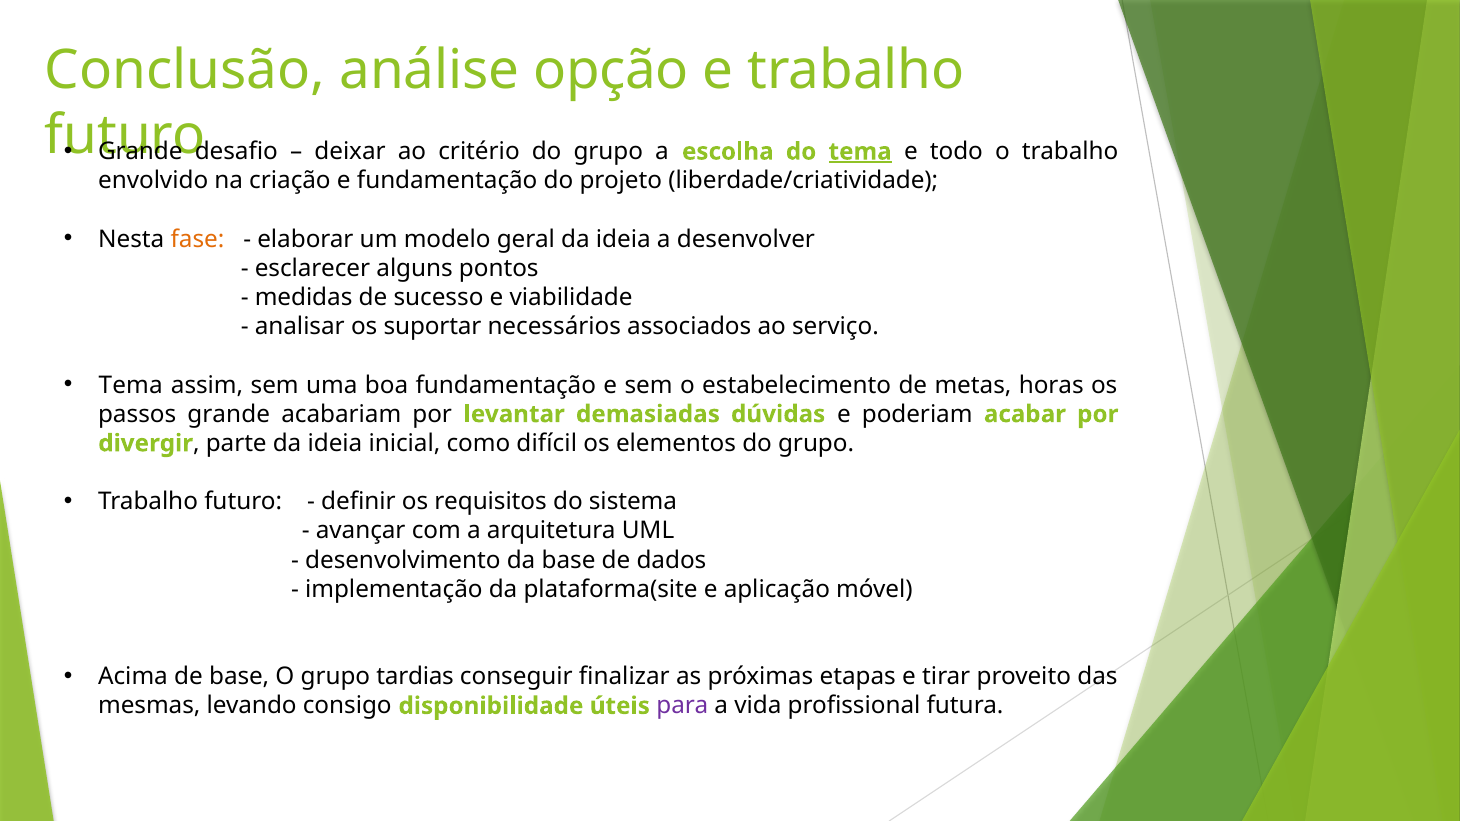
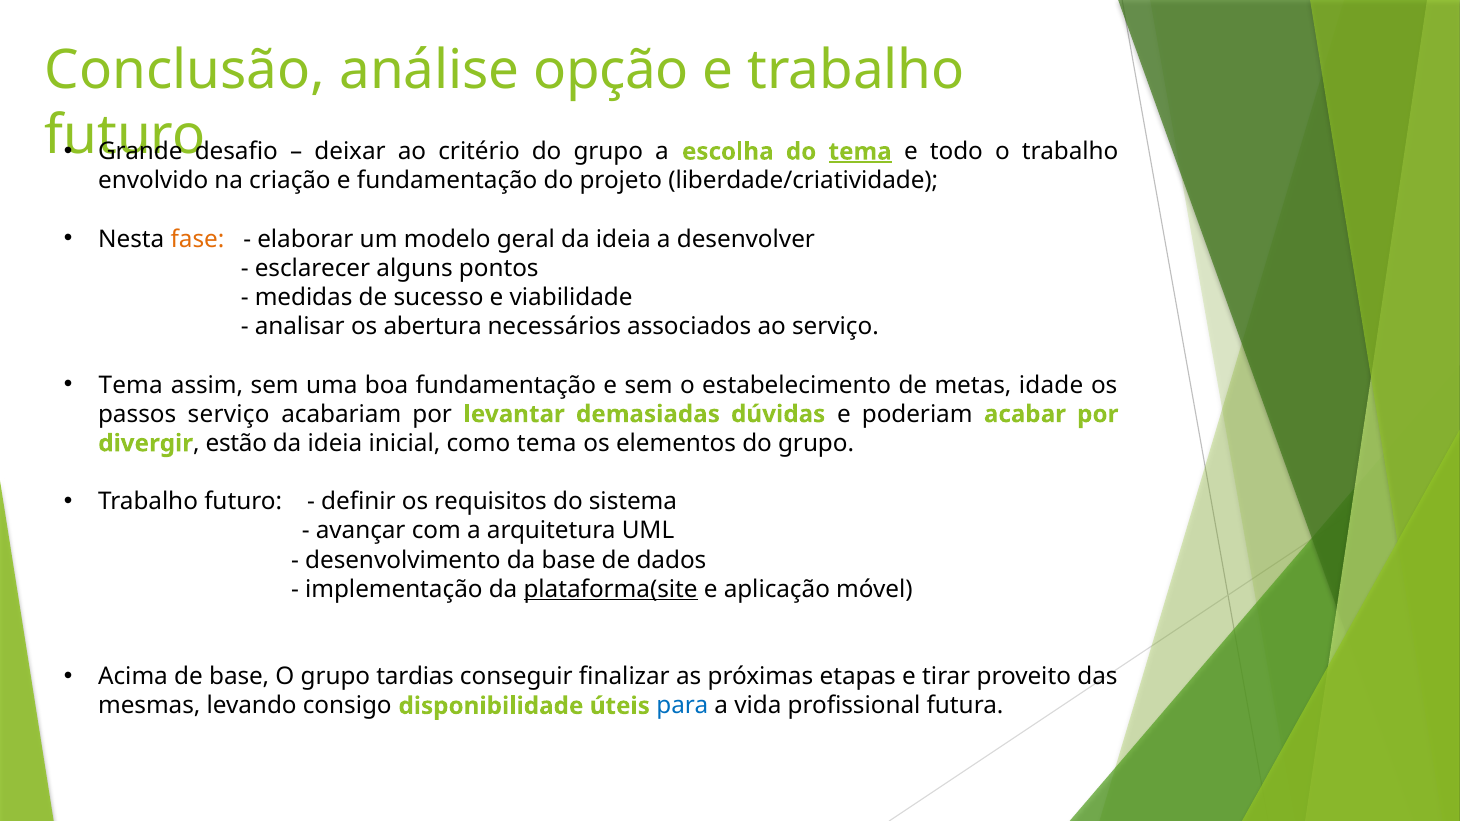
suportar: suportar -> abertura (433, 327)
horas: horas -> idade (1051, 385)
passos grande: grande -> serviço (229, 414)
parte: parte -> estão (236, 443)
como difícil: difícil -> tema (547, 443)
plataforma(site underline: none -> present (611, 589)
para colour: purple -> blue (682, 706)
